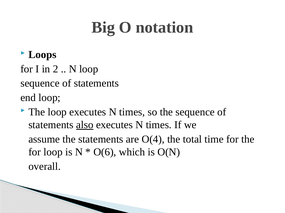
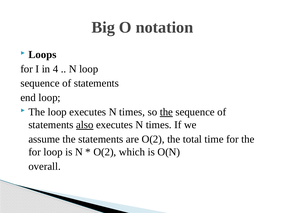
2: 2 -> 4 (55, 69)
the underline: none -> present (166, 112)
are O(4: O(4 -> O(2 (153, 140)
O(6: O(6 -> O(2 (105, 153)
